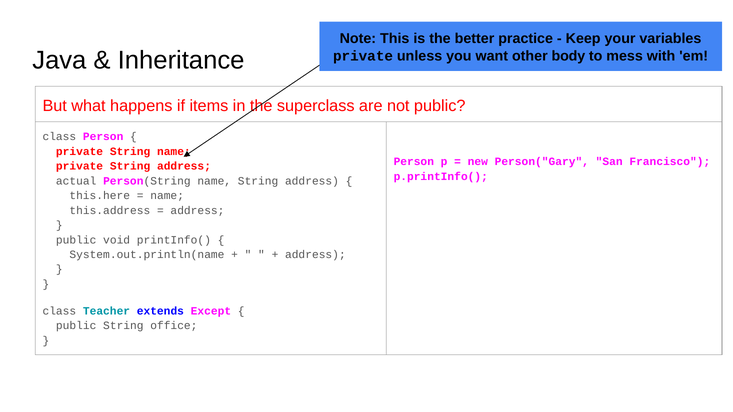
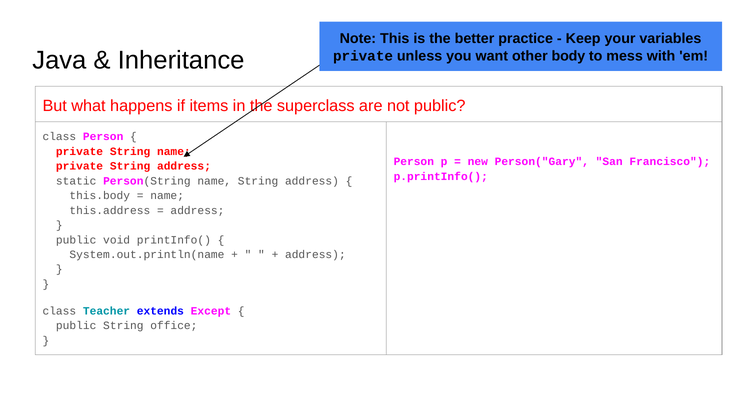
actual: actual -> static (76, 181)
this.here: this.here -> this.body (100, 196)
